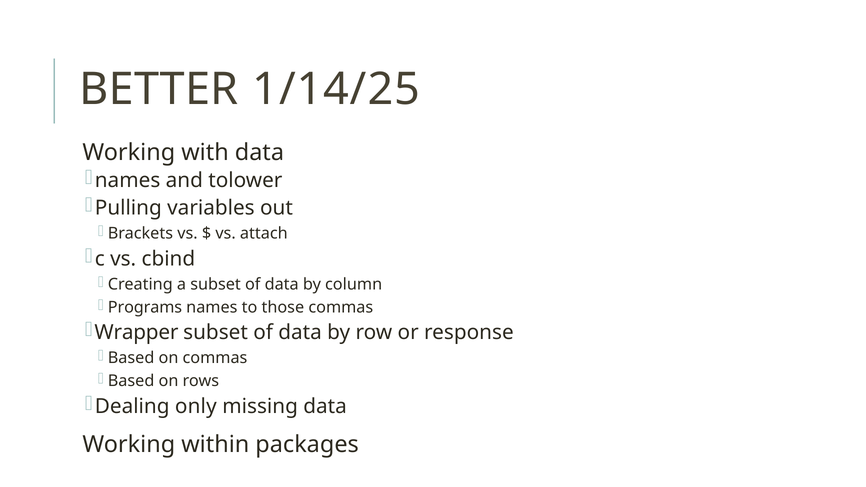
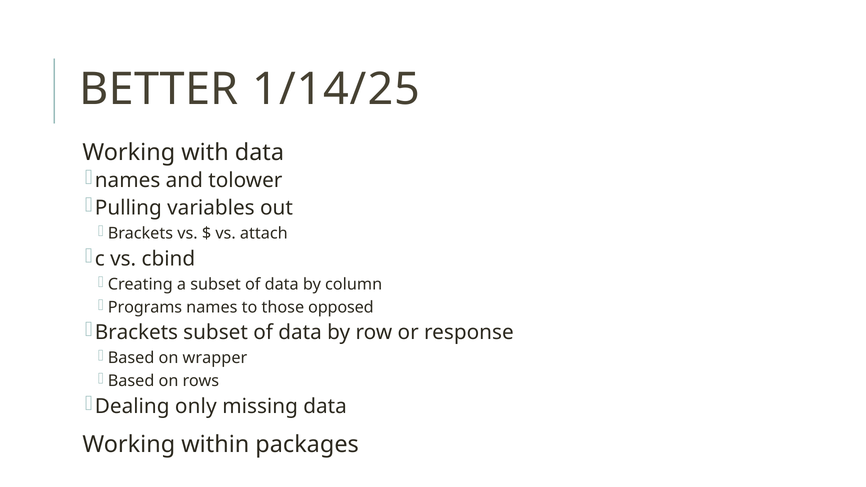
those commas: commas -> opposed (341, 307)
Wrapper: Wrapper -> Brackets (136, 333)
on commas: commas -> wrapper (215, 358)
